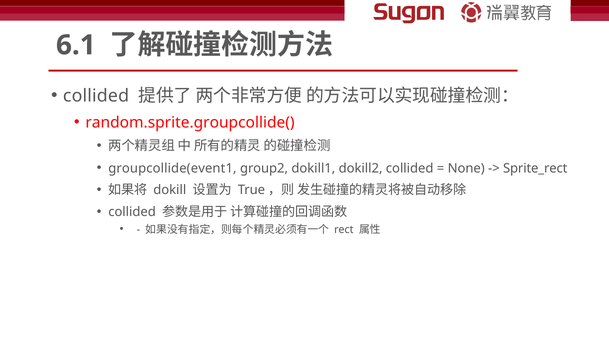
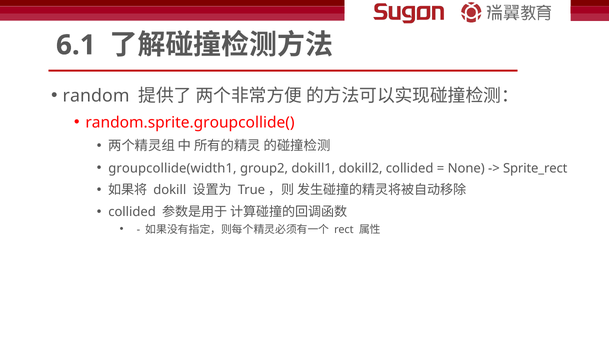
collided: collided -> random (96, 96)
groupcollide(event1: groupcollide(event1 -> groupcollide(width1 (172, 168)
